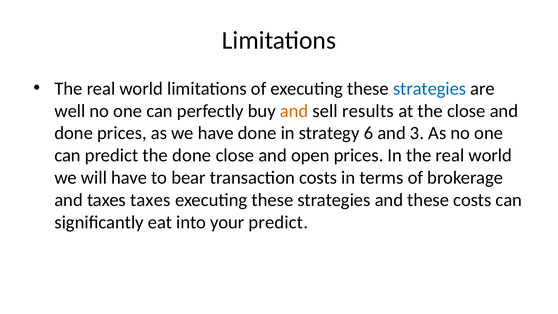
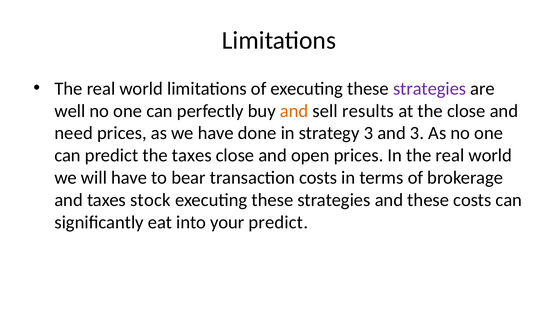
strategies colour: blue -> purple (430, 89)
done: done -> need (74, 133)
strategy 6: 6 -> 3 (368, 133)
the done: done -> taxes (192, 155)
taxes taxes: taxes -> stock (150, 200)
